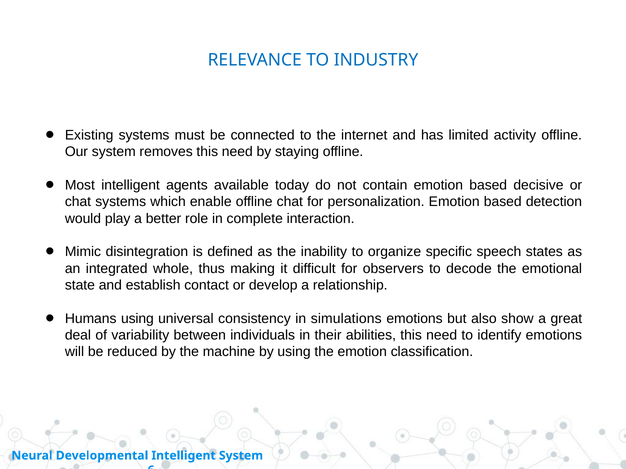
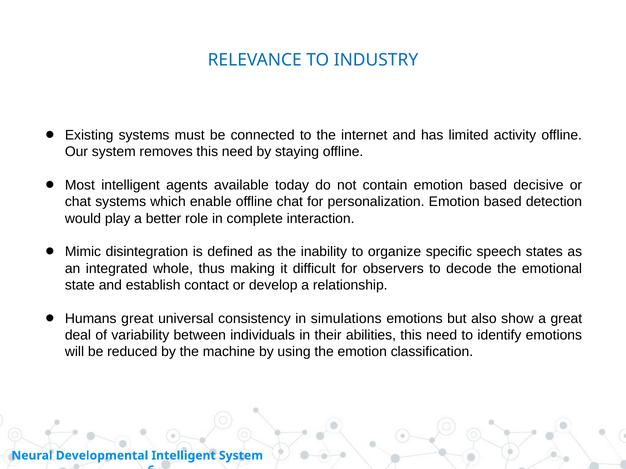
Humans using: using -> great (137, 319)
